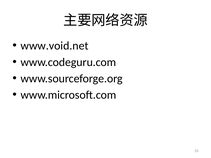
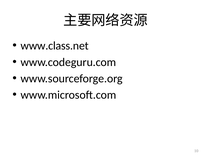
www.void.net: www.void.net -> www.class.net (55, 46)
